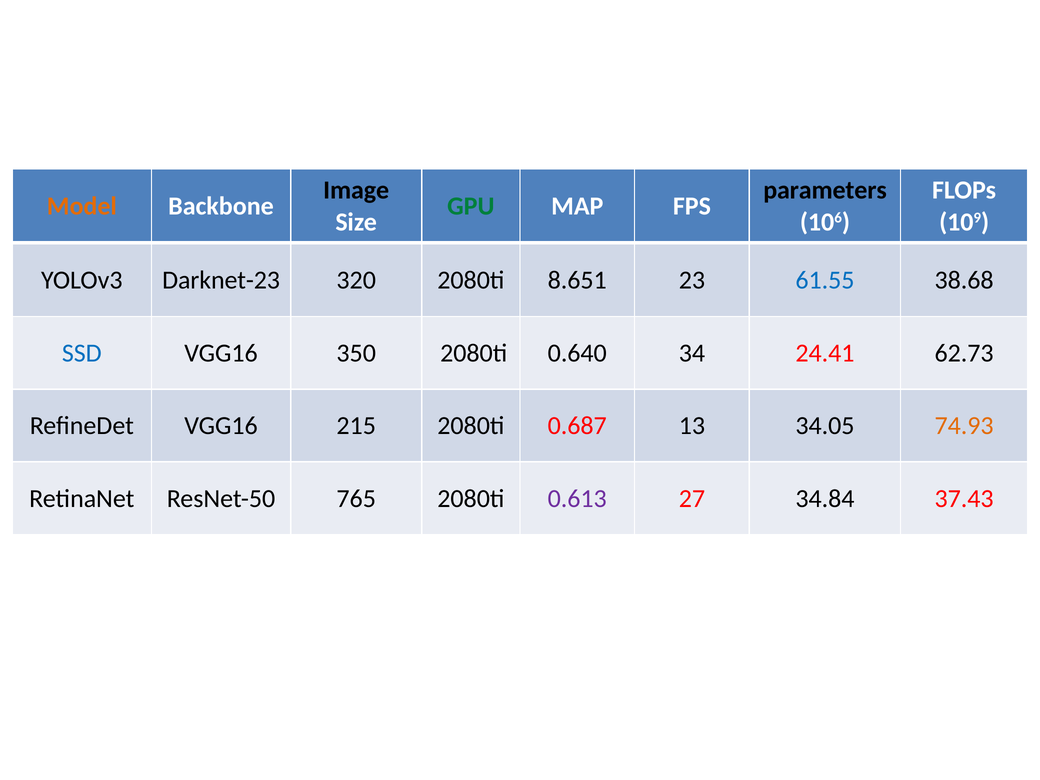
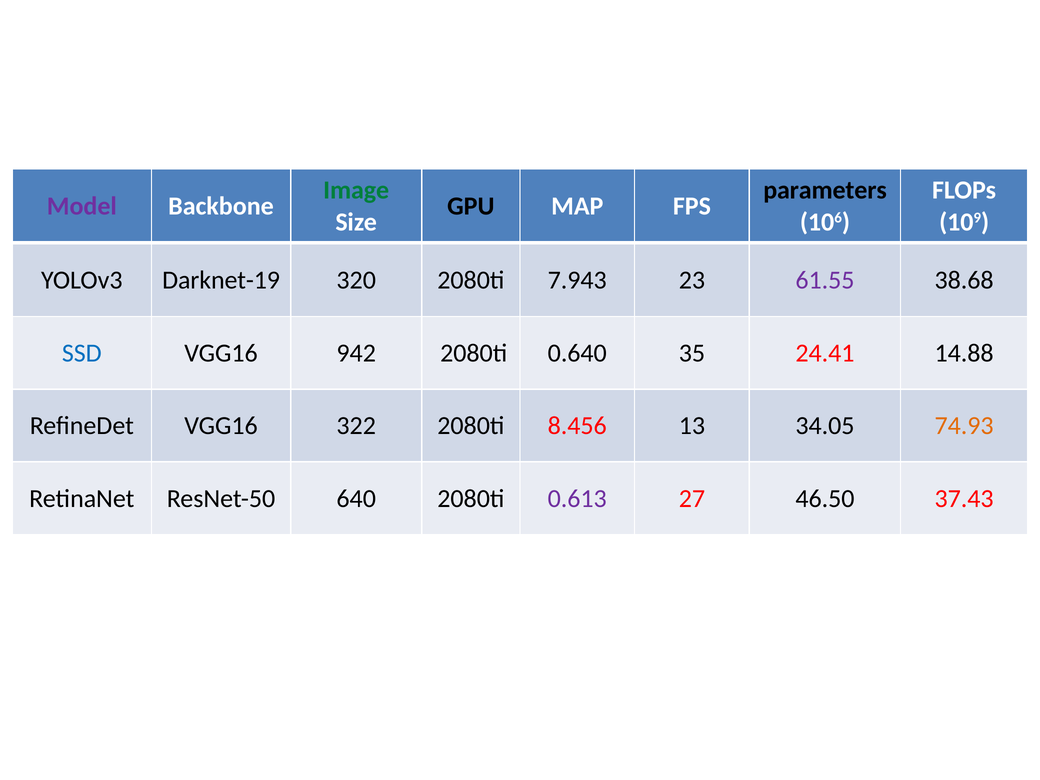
Image colour: black -> green (356, 190)
Model colour: orange -> purple (82, 206)
GPU colour: green -> black (471, 206)
Darknet-23: Darknet-23 -> Darknet-19 (221, 280)
8.651: 8.651 -> 7.943 (577, 280)
61.55 colour: blue -> purple (825, 280)
350: 350 -> 942 (356, 353)
34: 34 -> 35 (692, 353)
62.73: 62.73 -> 14.88 (964, 353)
215: 215 -> 322 (356, 426)
0.687: 0.687 -> 8.456 (577, 426)
765: 765 -> 640 (356, 498)
34.84: 34.84 -> 46.50 (825, 498)
